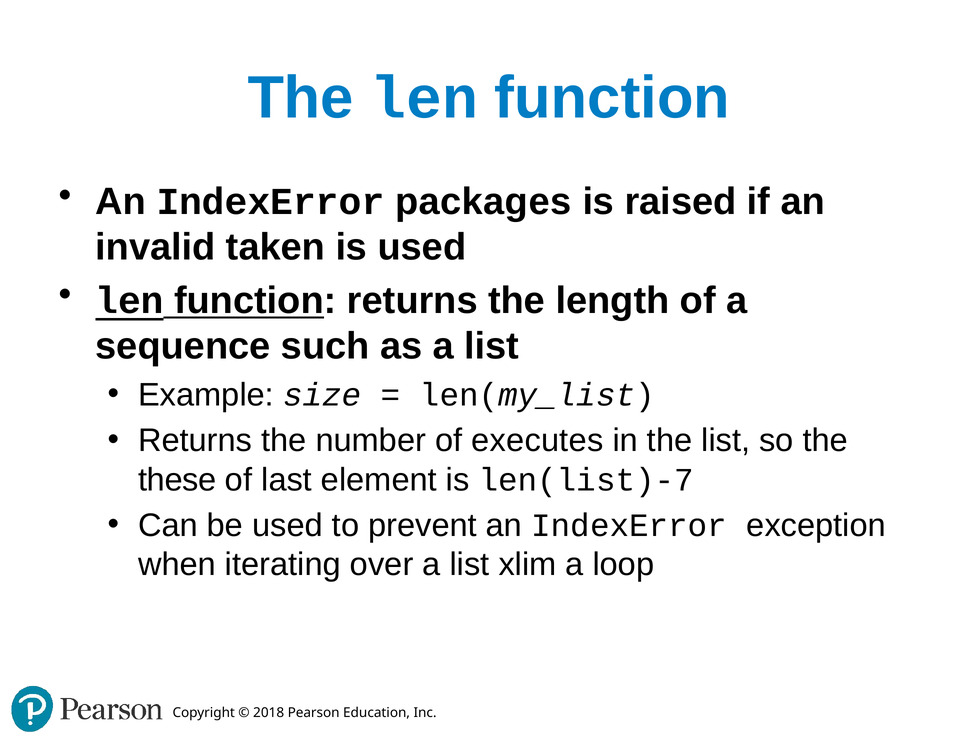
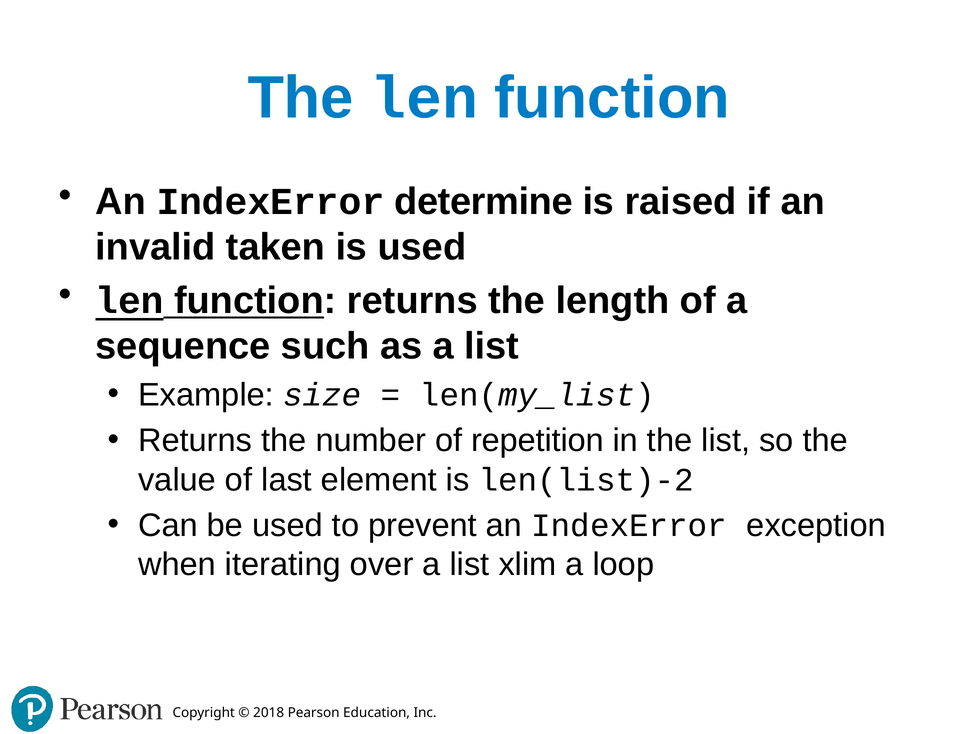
packages: packages -> determine (484, 202)
executes: executes -> repetition (538, 440)
these: these -> value (177, 479)
len(list)-7: len(list)-7 -> len(list)-2 (586, 479)
